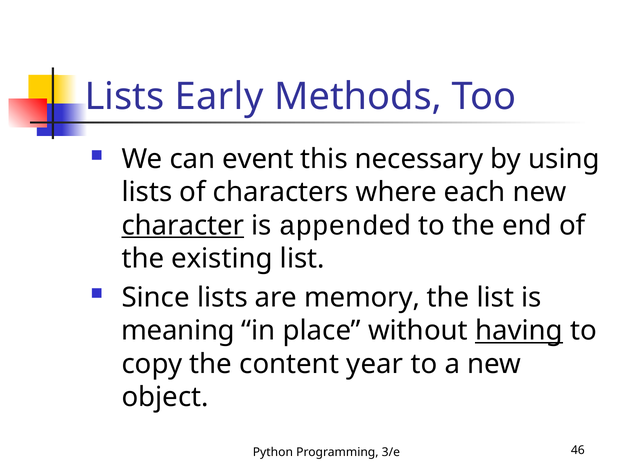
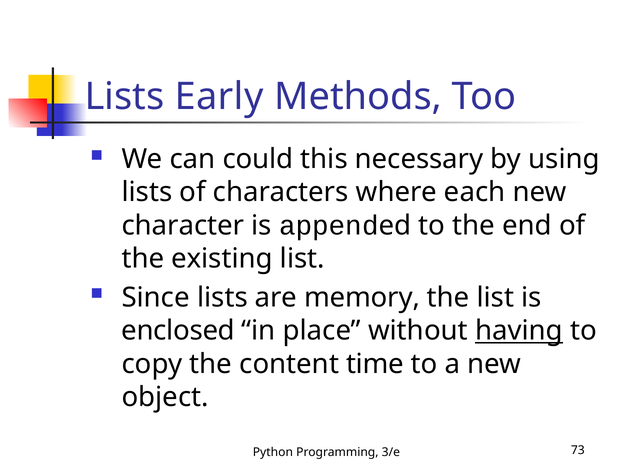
event: event -> could (258, 159)
character underline: present -> none (183, 225)
meaning: meaning -> enclosed (178, 330)
year: year -> time (375, 364)
46: 46 -> 73 (578, 450)
